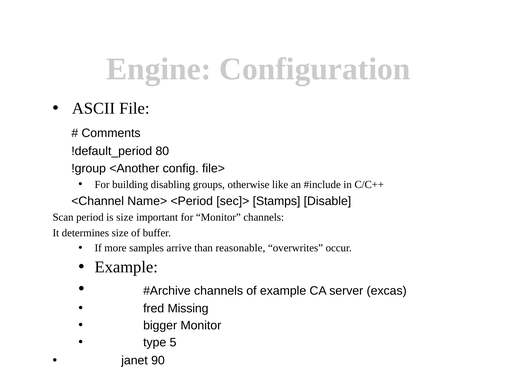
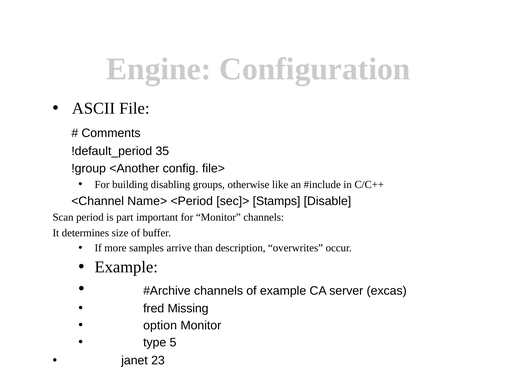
80: 80 -> 35 (162, 151)
is size: size -> part (125, 217)
reasonable: reasonable -> description (240, 248)
bigger: bigger -> option (160, 325)
90: 90 -> 23 (158, 360)
